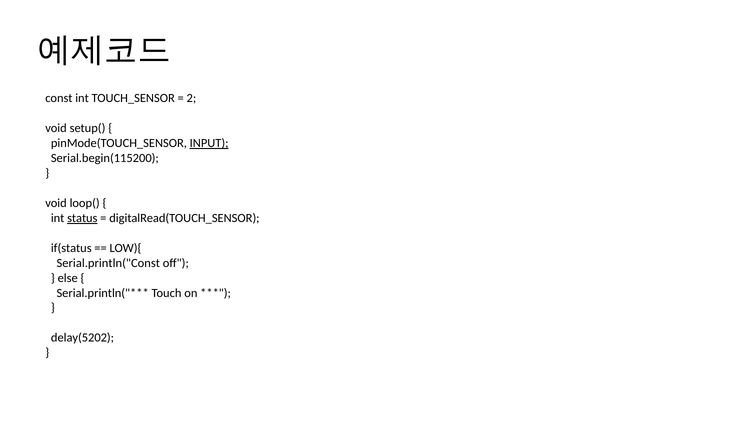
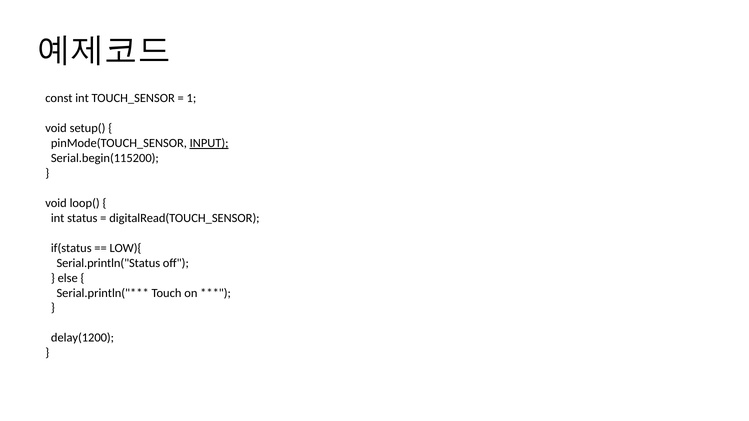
2: 2 -> 1 (191, 98)
status underline: present -> none (82, 218)
Serial.println("Const: Serial.println("Const -> Serial.println("Status (108, 263)
delay(5202: delay(5202 -> delay(1200 (83, 338)
